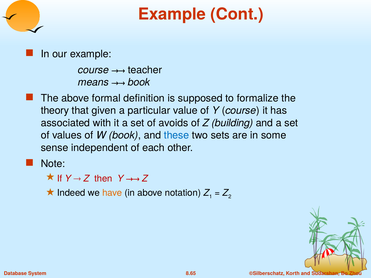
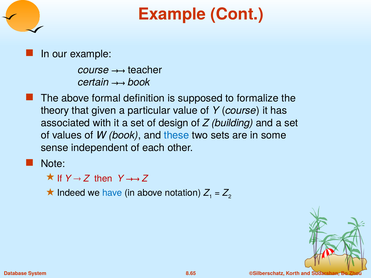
means: means -> certain (93, 82)
avoids: avoids -> design (173, 123)
have colour: orange -> blue (112, 193)
